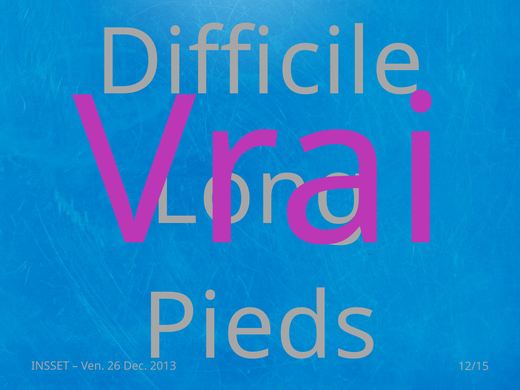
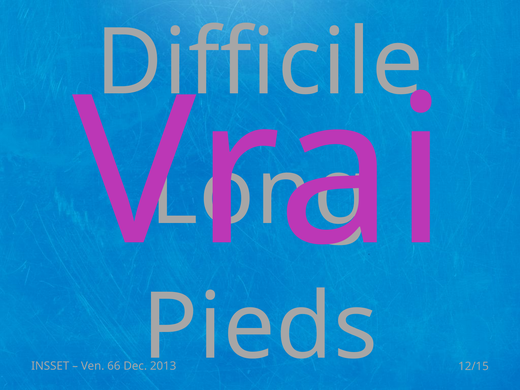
26: 26 -> 66 (114, 366)
